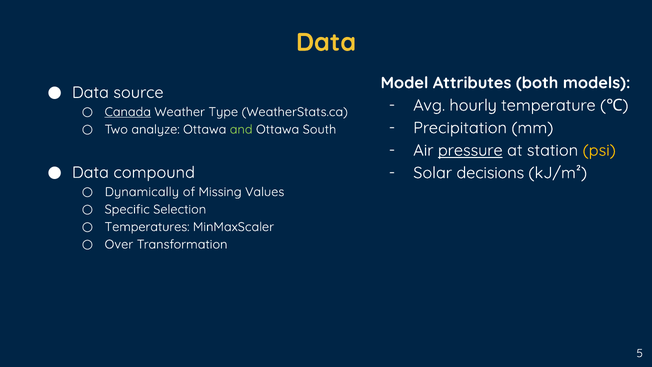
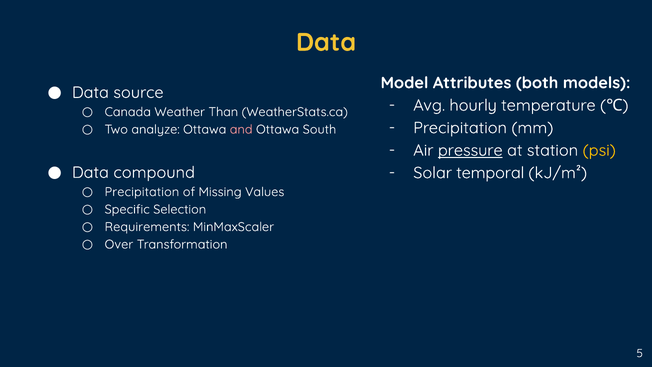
Canada underline: present -> none (128, 112)
Type: Type -> Than (223, 112)
and colour: light green -> pink (241, 129)
decisions: decisions -> temporal (490, 173)
Dynamically: Dynamically -> Precipitation (142, 192)
Temperatures: Temperatures -> Requirements (147, 227)
